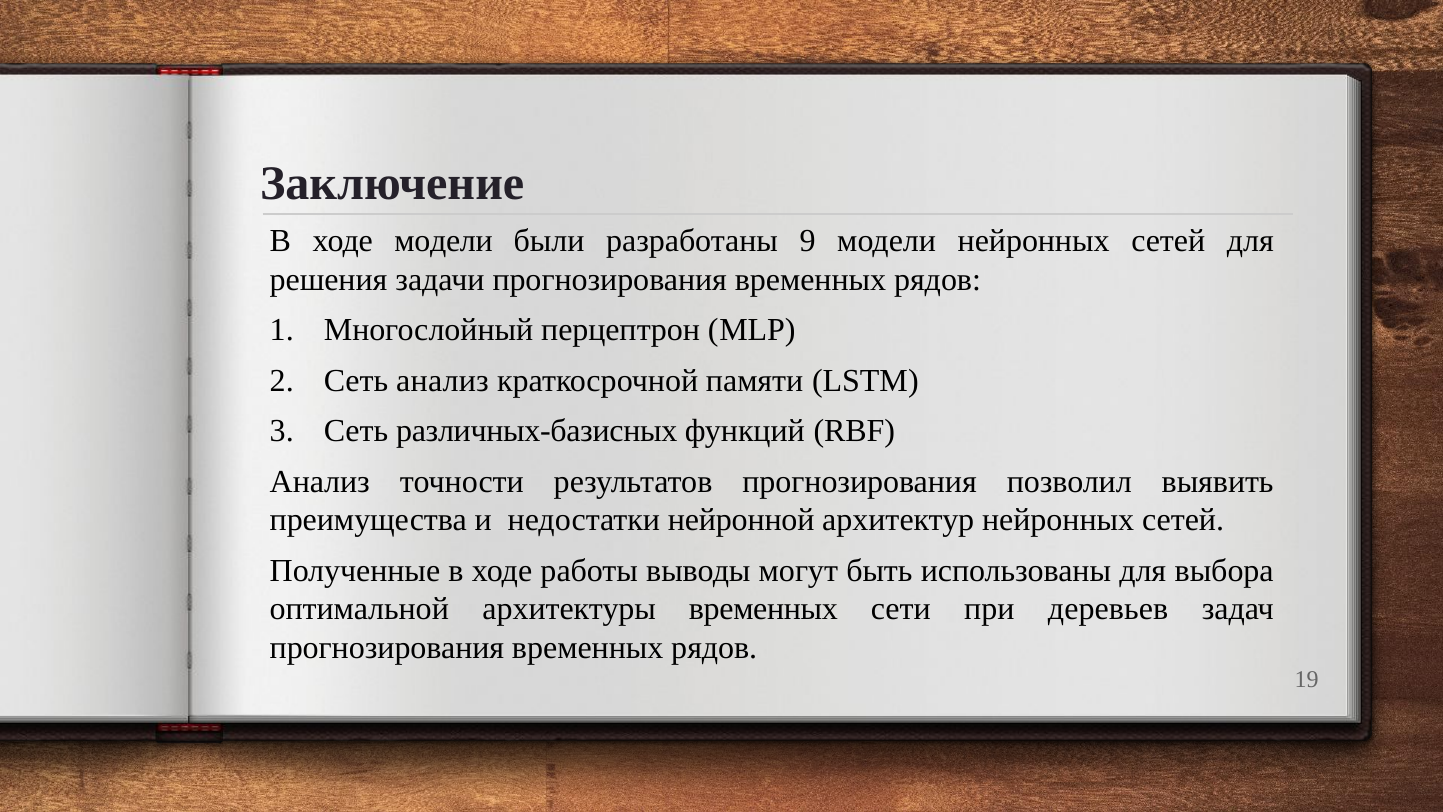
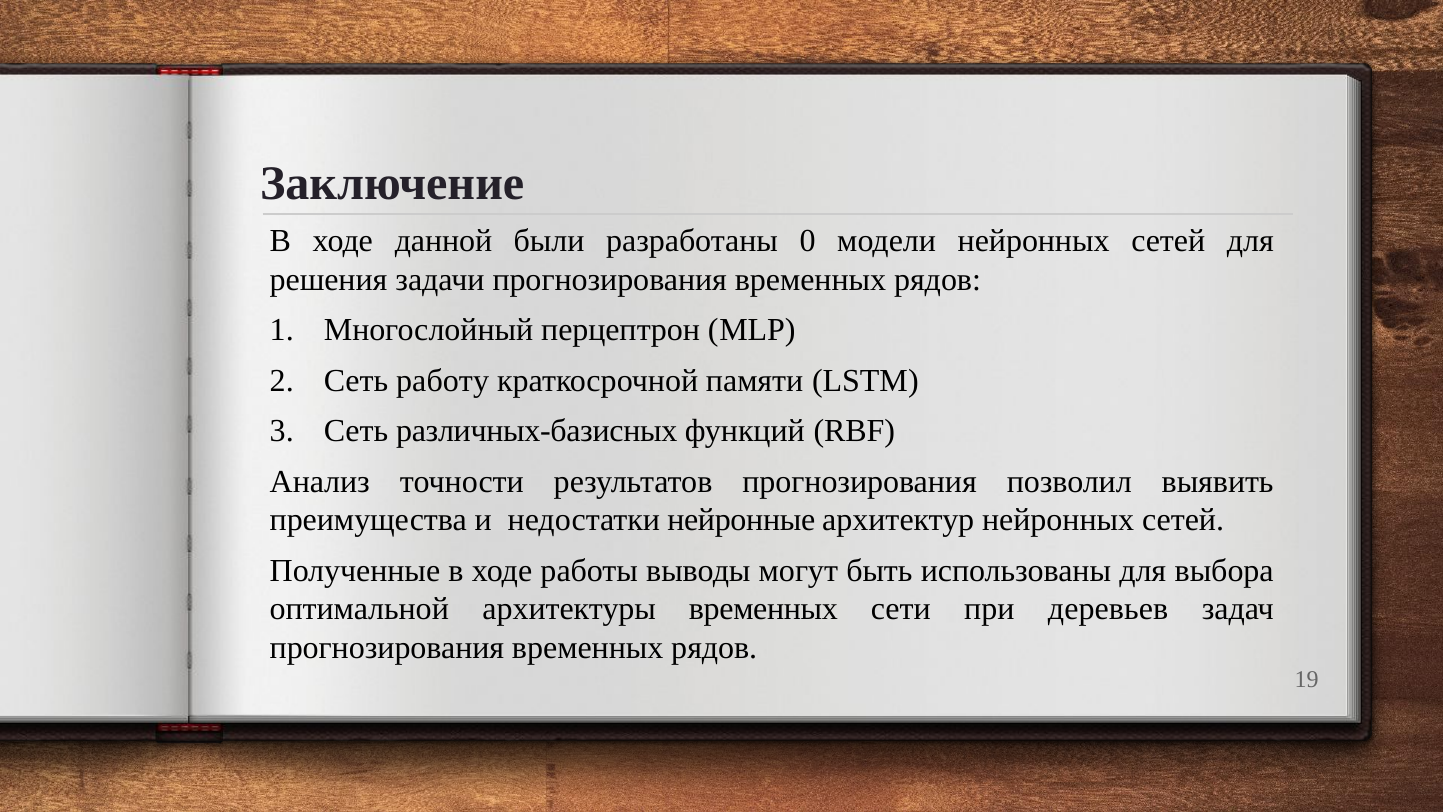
ходе модели: модели -> данной (443, 241)
9: 9 -> 0 (808, 241)
Сеть анализ: анализ -> работу (443, 381)
нейронной: нейронной -> нейронные (741, 520)
